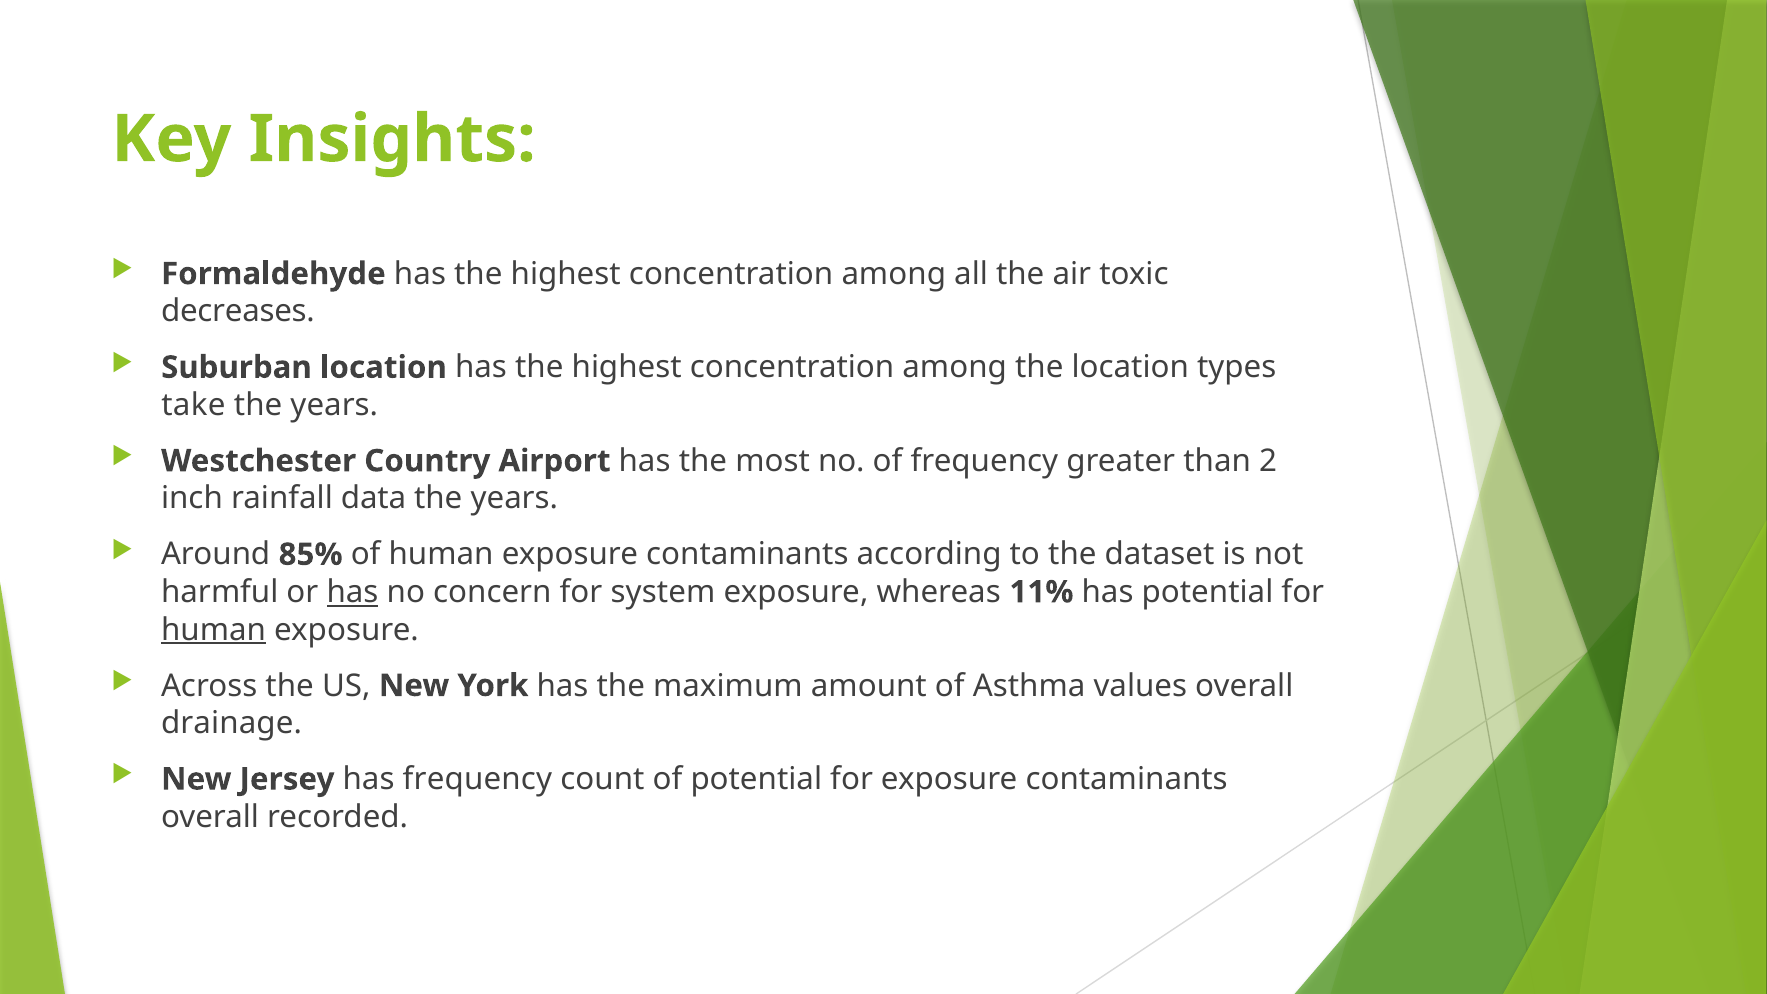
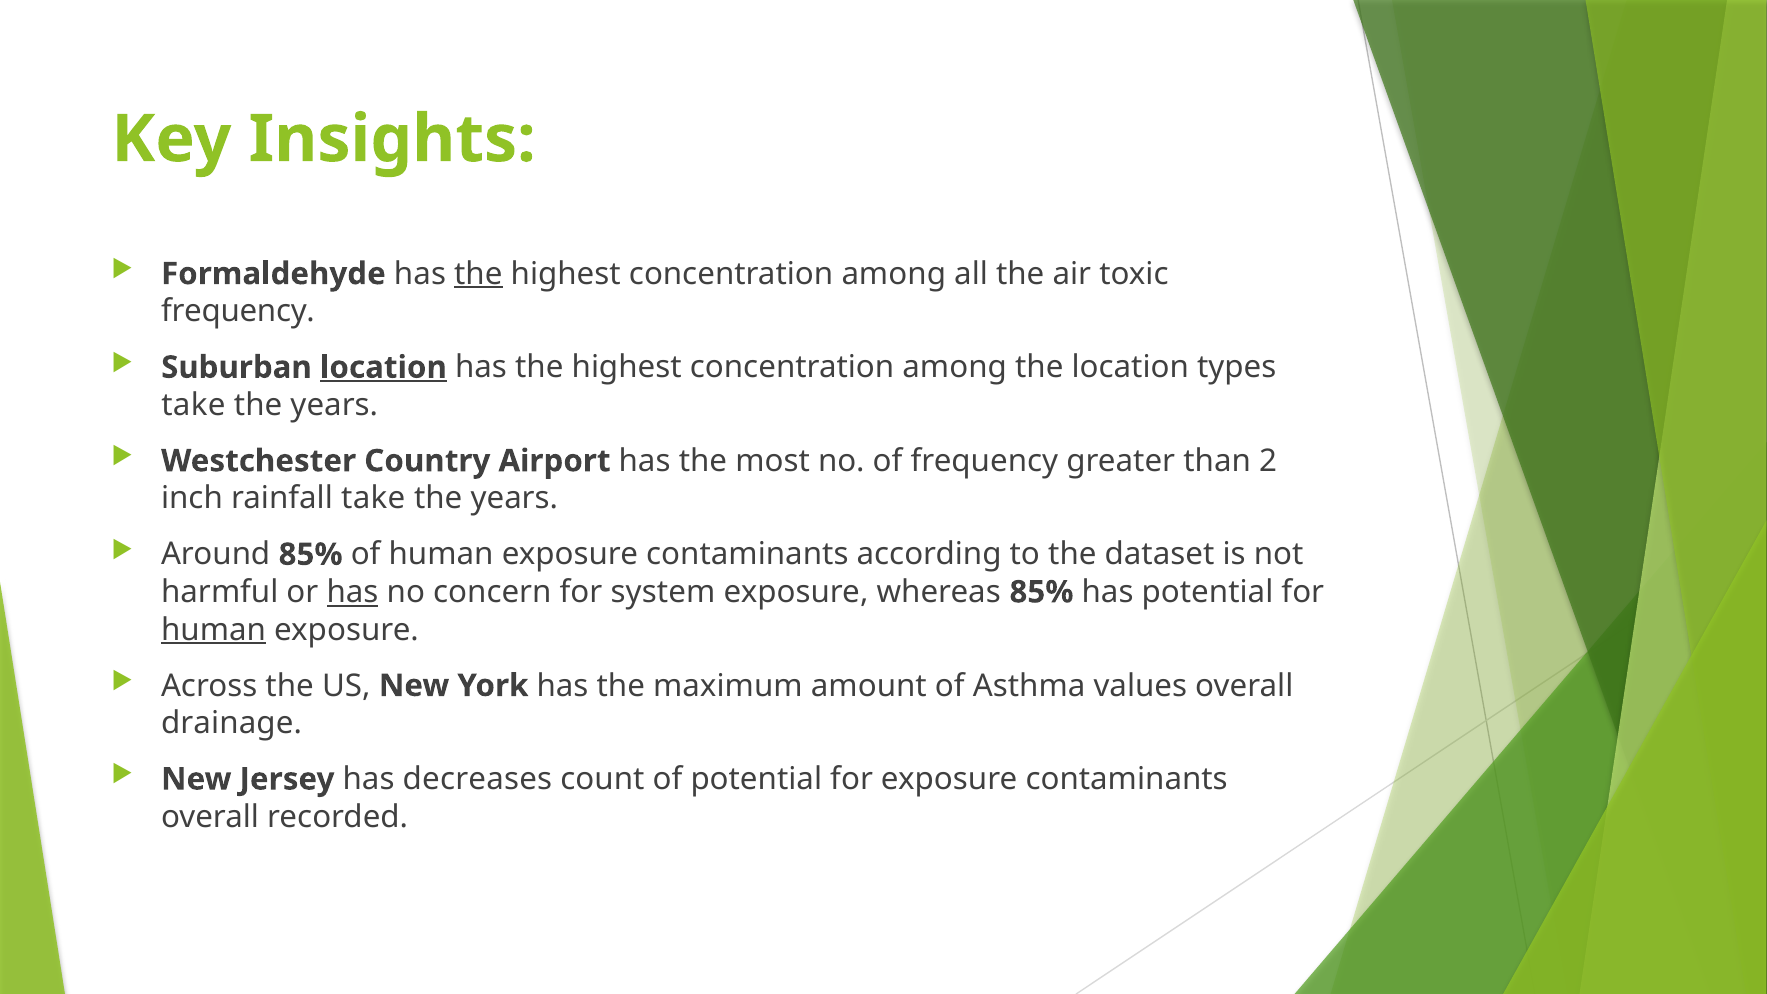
the underline: none -> present (478, 274)
decreases: decreases -> frequency (238, 311)
location underline: none -> present (383, 367)
rainfall data: data -> take (373, 499)
whereas 11%: 11% -> 85% (1042, 592)
has frequency: frequency -> decreases (477, 779)
